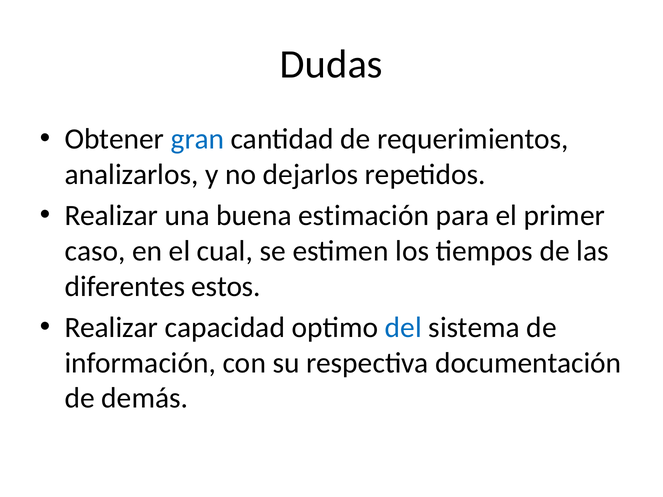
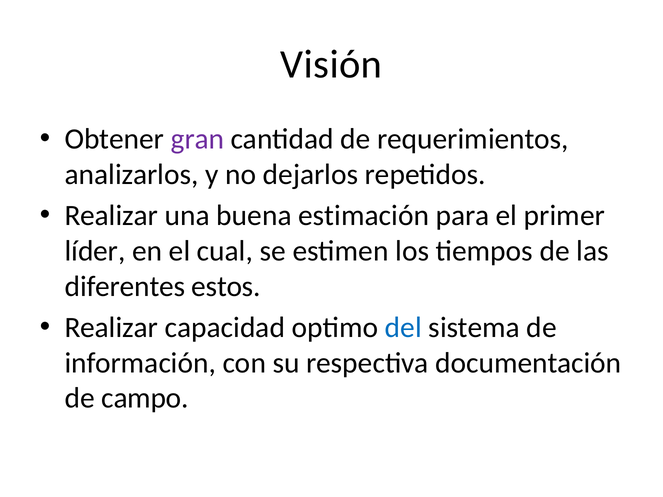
Dudas: Dudas -> Visión (331, 64)
gran colour: blue -> purple (197, 139)
caso: caso -> líder (95, 251)
demás: demás -> campo (145, 398)
